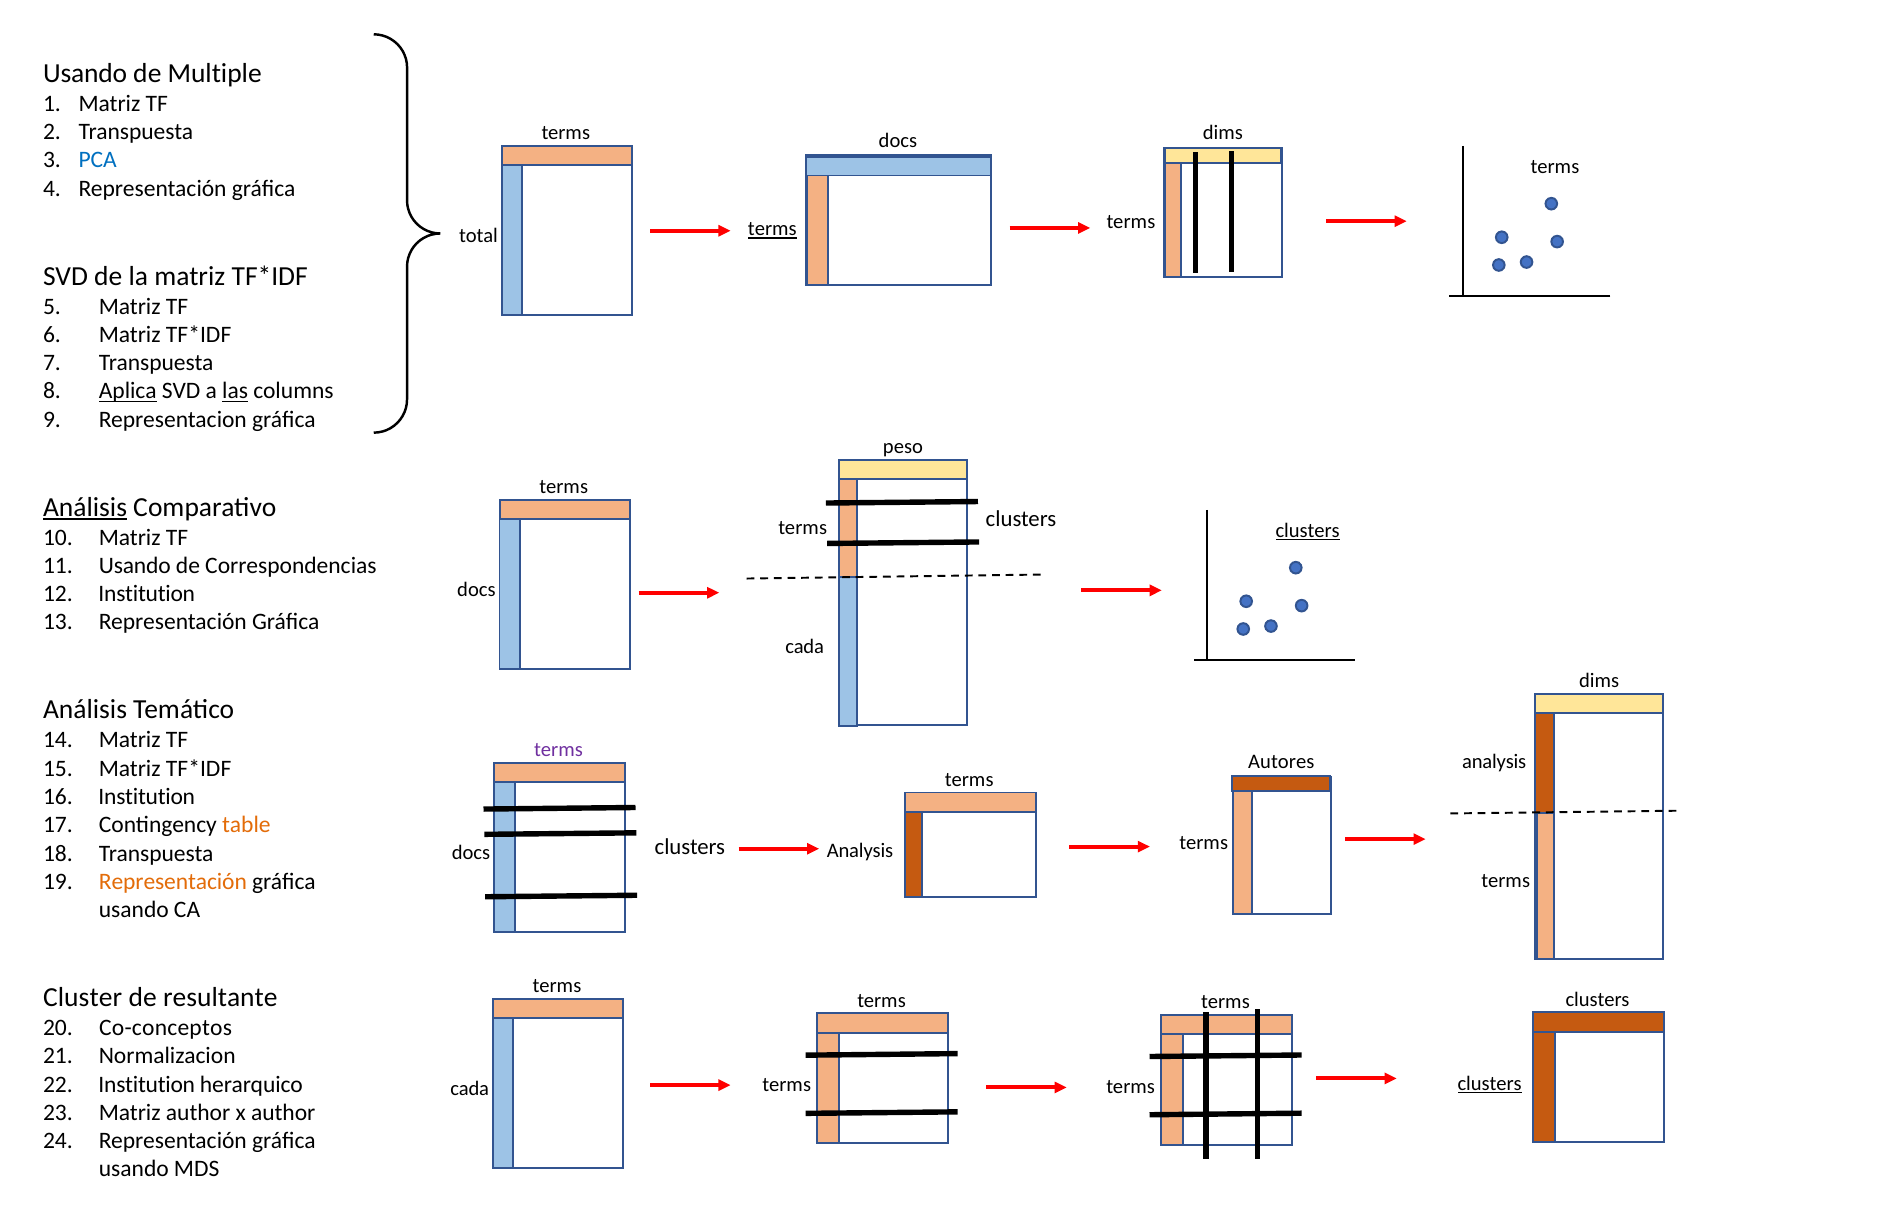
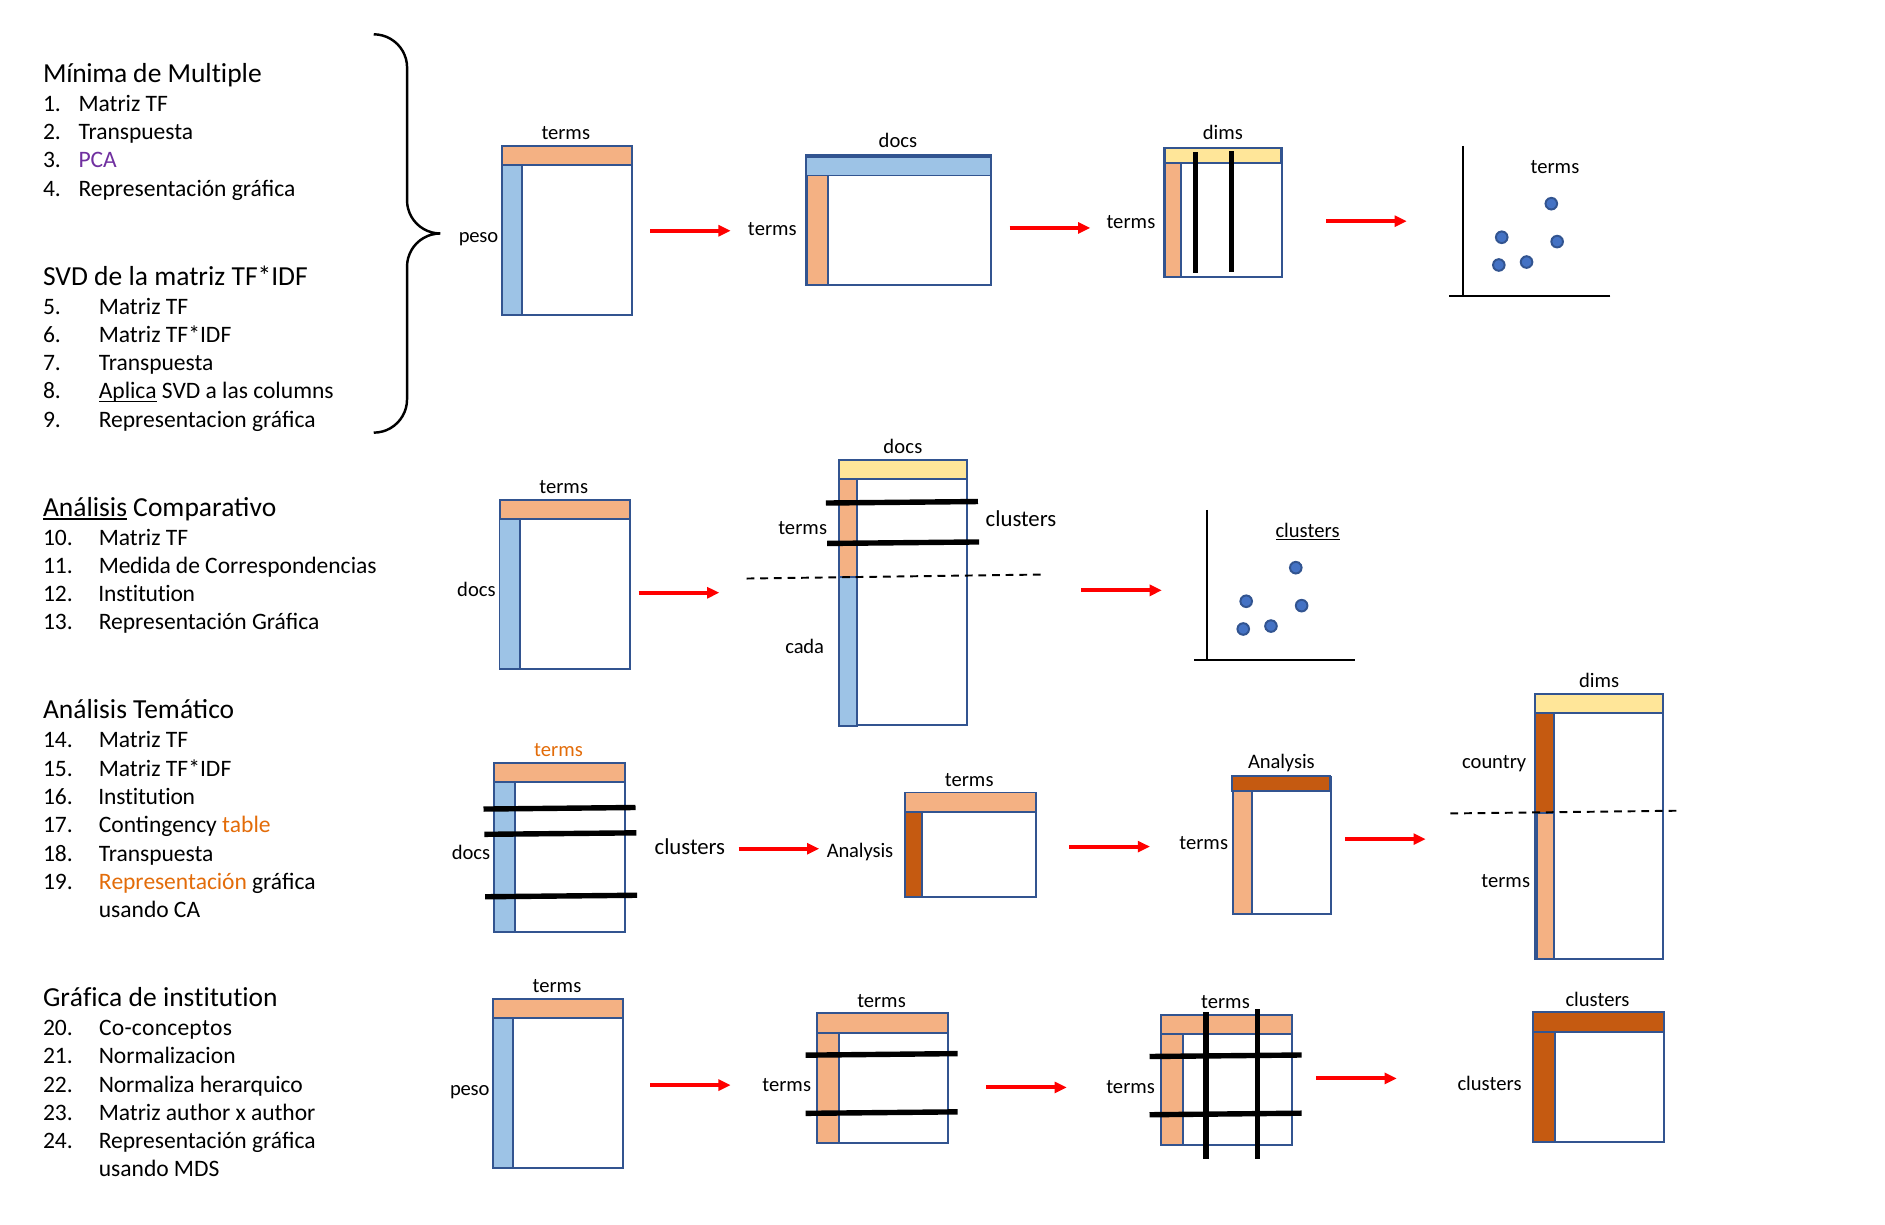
Usando: Usando -> Mínima (85, 73)
PCA colour: blue -> purple (98, 160)
terms underline: present -> none (772, 229)
total: total -> peso (479, 235)
las underline: present -> none (235, 391)
peso: peso -> docs (903, 446)
Usando: Usando -> Medida (135, 565)
terms colour: purple -> orange (558, 749)
analysis: analysis -> country (1494, 761)
Autores: Autores -> Analysis (1281, 762)
Cluster: Cluster -> Gráfica (83, 997)
de resultante: resultante -> institution (220, 997)
Institution: Institution -> Normaliza (147, 1084)
clusters underline: present -> none (1490, 1084)
cada: cada -> peso (470, 1088)
